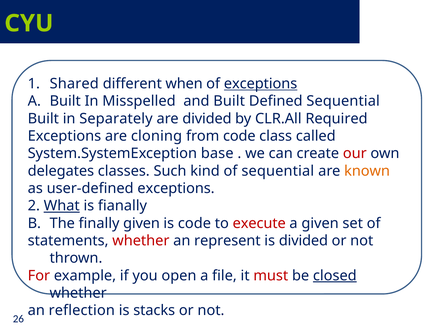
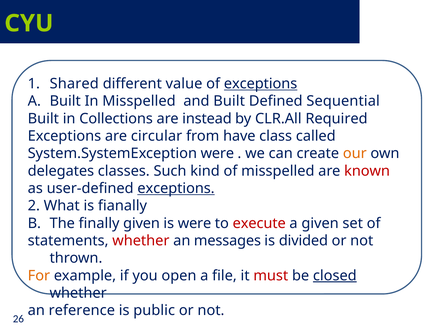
when: when -> value (184, 84)
Separately: Separately -> Collections (116, 119)
are divided: divided -> instead (207, 119)
cloning: cloning -> circular (157, 136)
from code: code -> have (239, 136)
System.SystemException base: base -> were (217, 154)
our colour: red -> orange (355, 154)
of sequential: sequential -> misspelled (278, 171)
known colour: orange -> red (367, 171)
exceptions underline: none -> present (176, 189)
What underline: present -> none (62, 206)
is code: code -> were (195, 224)
represent: represent -> messages (227, 241)
For colour: red -> orange (39, 276)
reflection: reflection -> reference (82, 311)
stacks: stacks -> public (154, 311)
